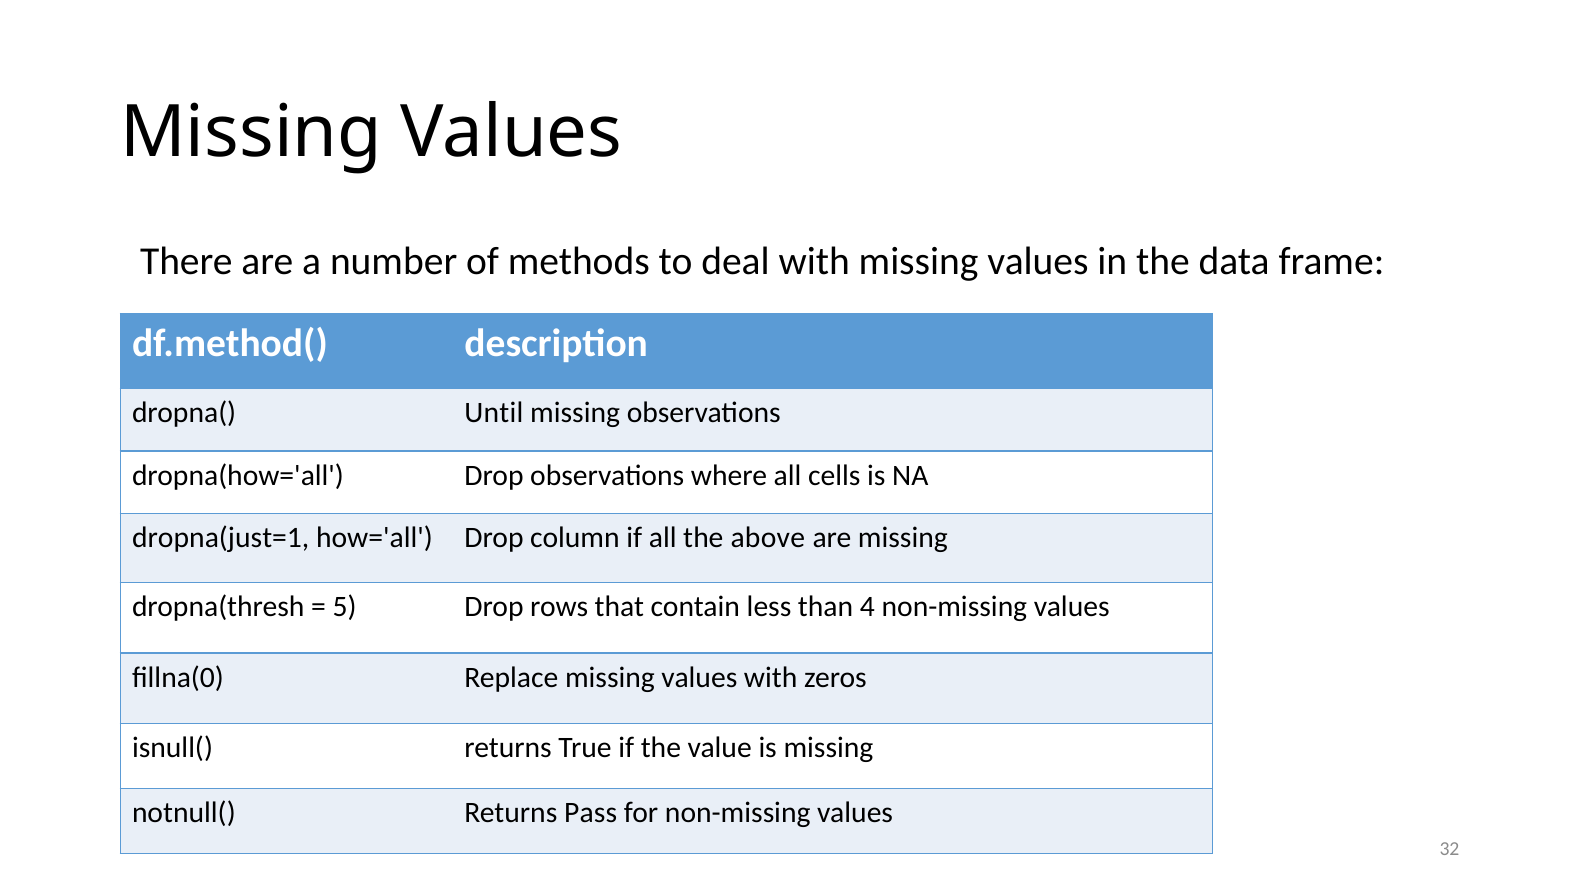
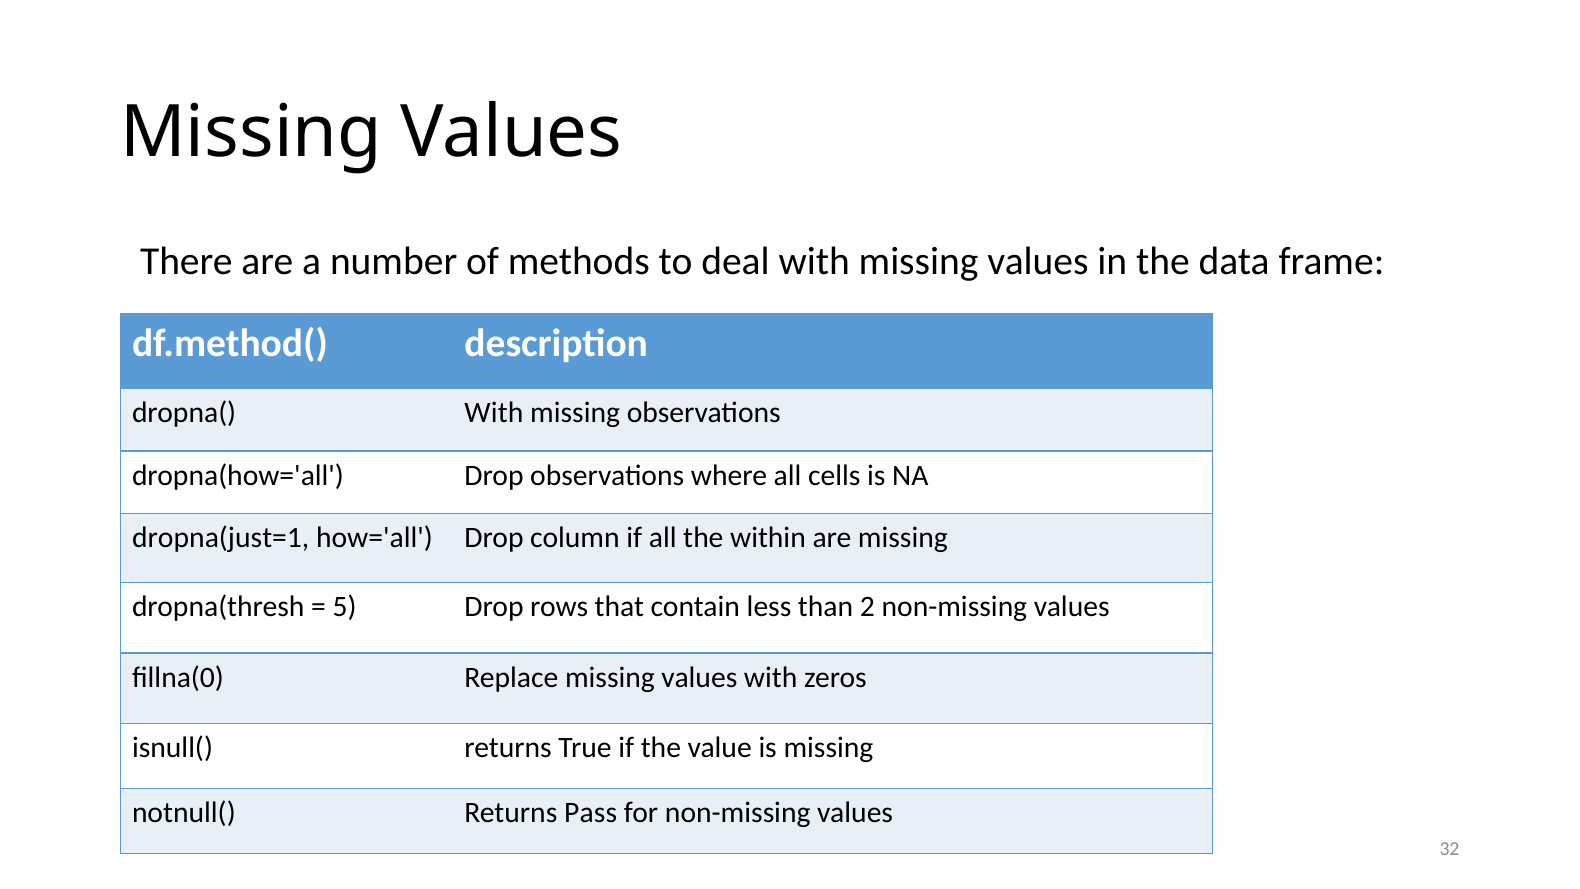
dropna( Until: Until -> With (494, 413)
above: above -> within (768, 538)
4: 4 -> 2 (867, 607)
